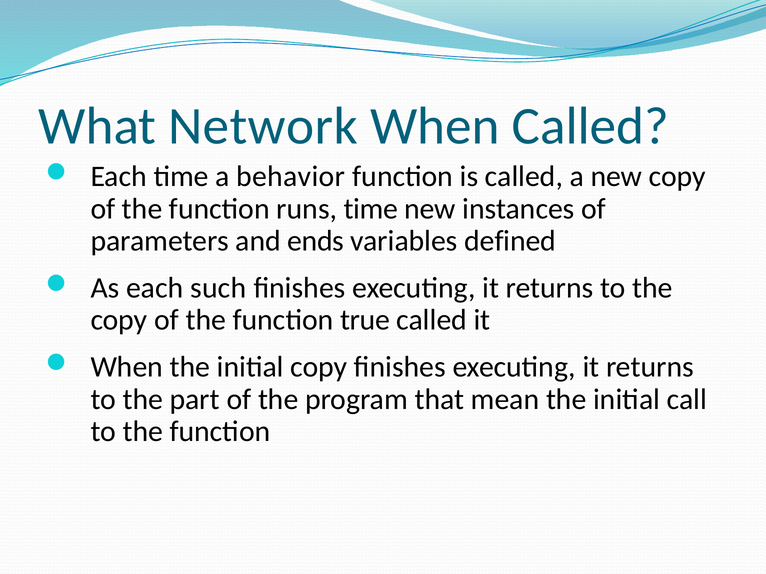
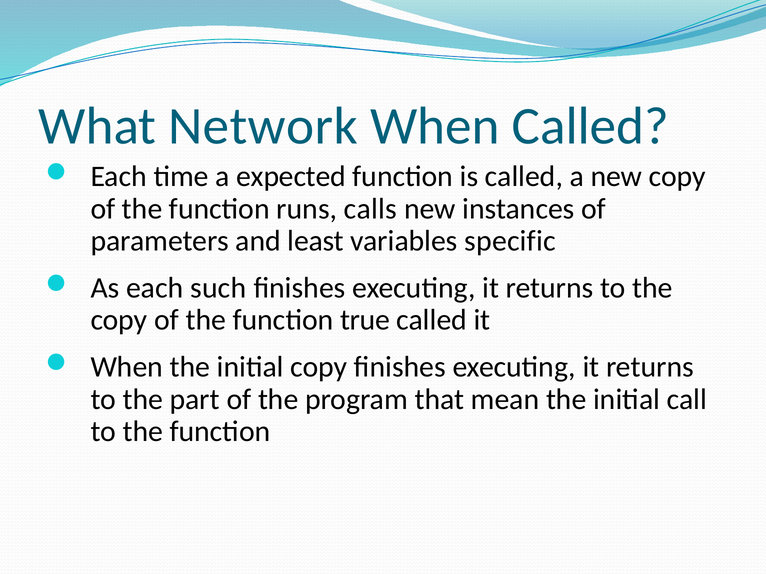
behavior: behavior -> expected (291, 177)
runs time: time -> calls (370, 209)
ends: ends -> least (316, 241)
defined: defined -> specific (510, 241)
